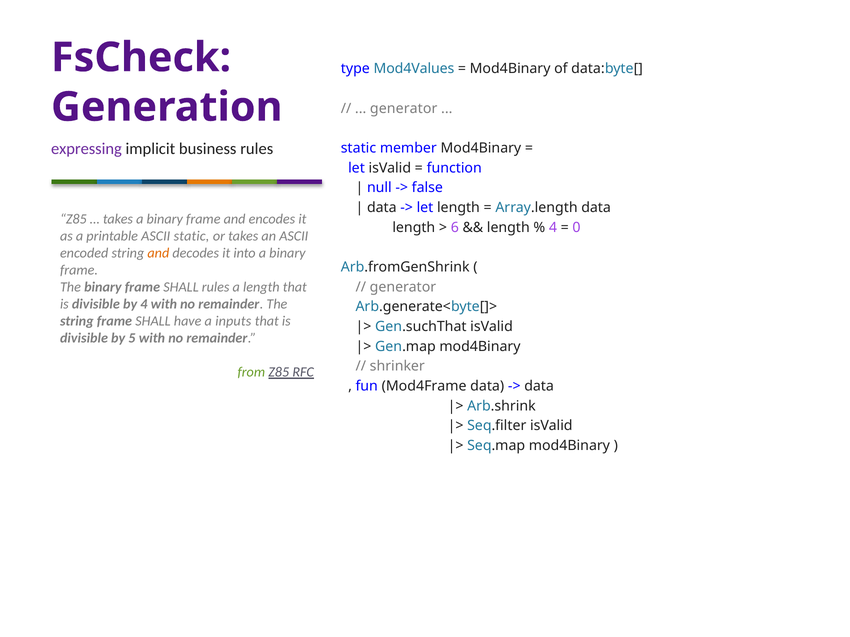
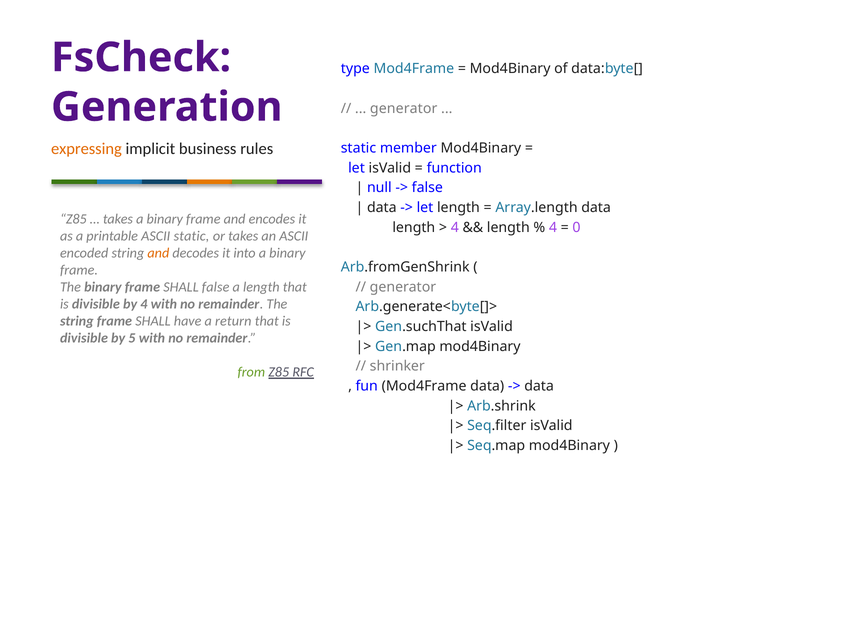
type Mod4Values: Mod4Values -> Mod4Frame (414, 69)
expressing colour: purple -> orange (86, 149)
6: 6 -> 4 (455, 228)
SHALL rules: rules -> false (216, 287)
inputs: inputs -> return (233, 321)
